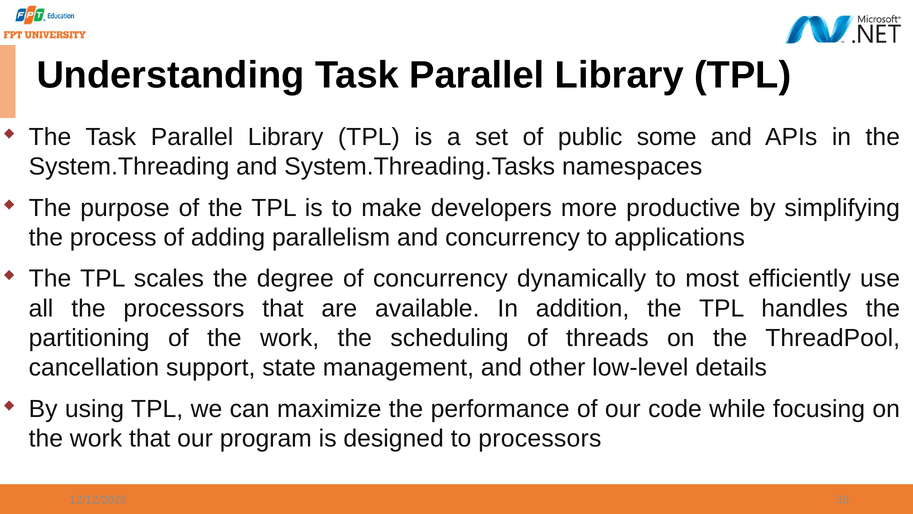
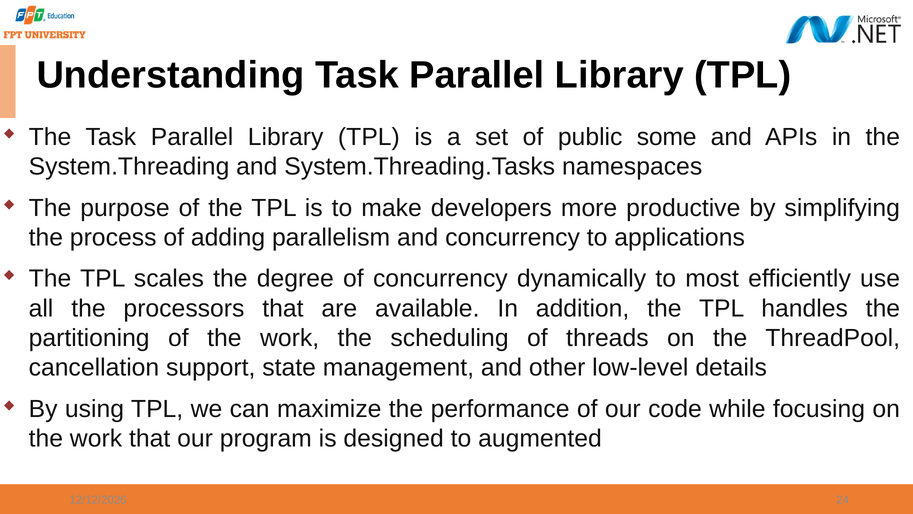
to processors: processors -> augmented (540, 438)
36: 36 -> 24 (843, 500)
